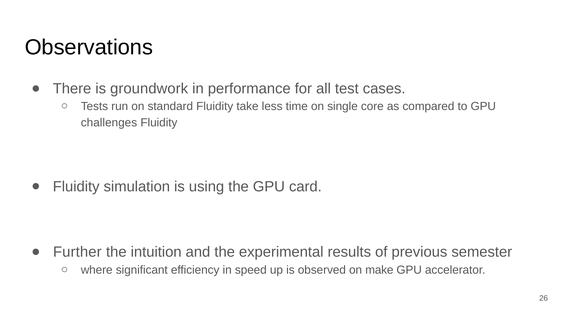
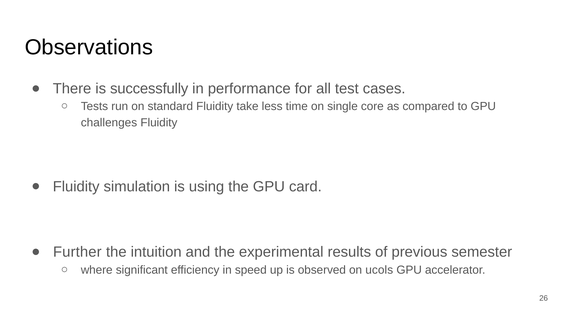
groundwork: groundwork -> successfully (149, 89)
make: make -> ucols (379, 270)
